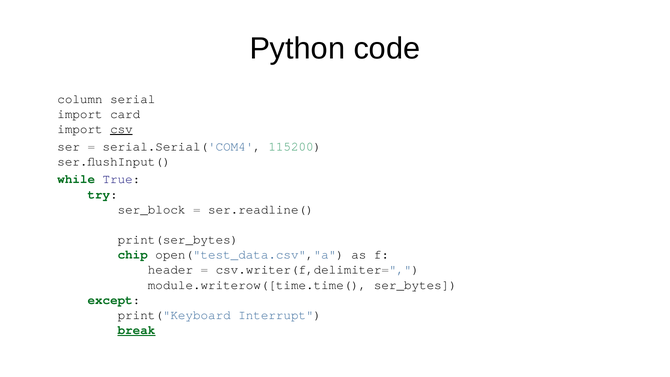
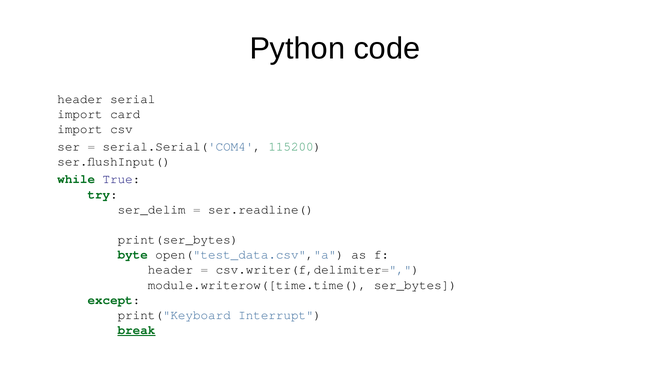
column: column -> header (80, 99)
csv underline: present -> none (121, 129)
ser_block: ser_block -> ser_delim (152, 209)
chip: chip -> byte (133, 255)
